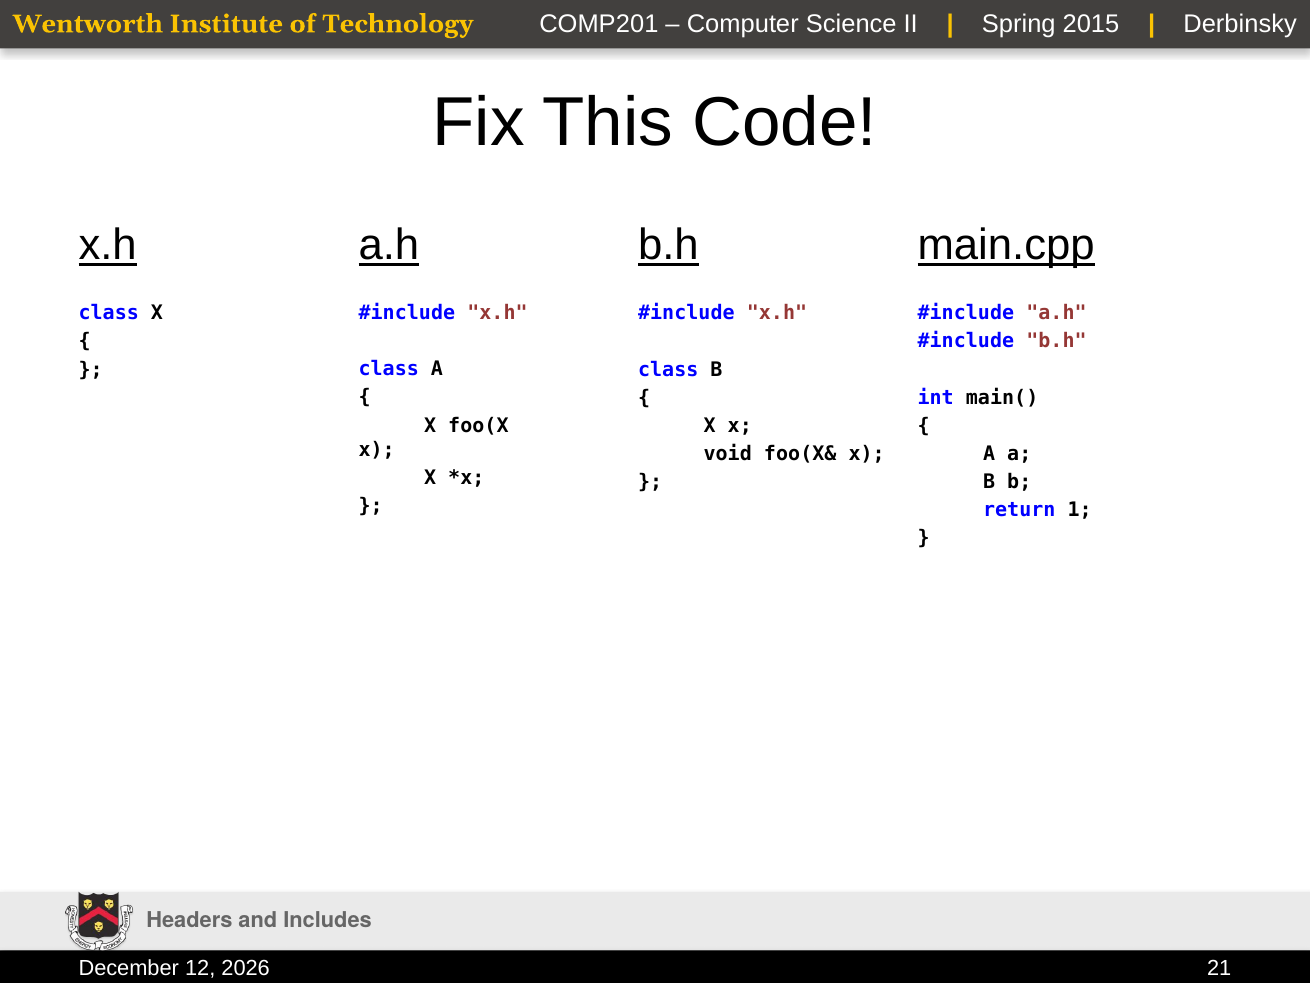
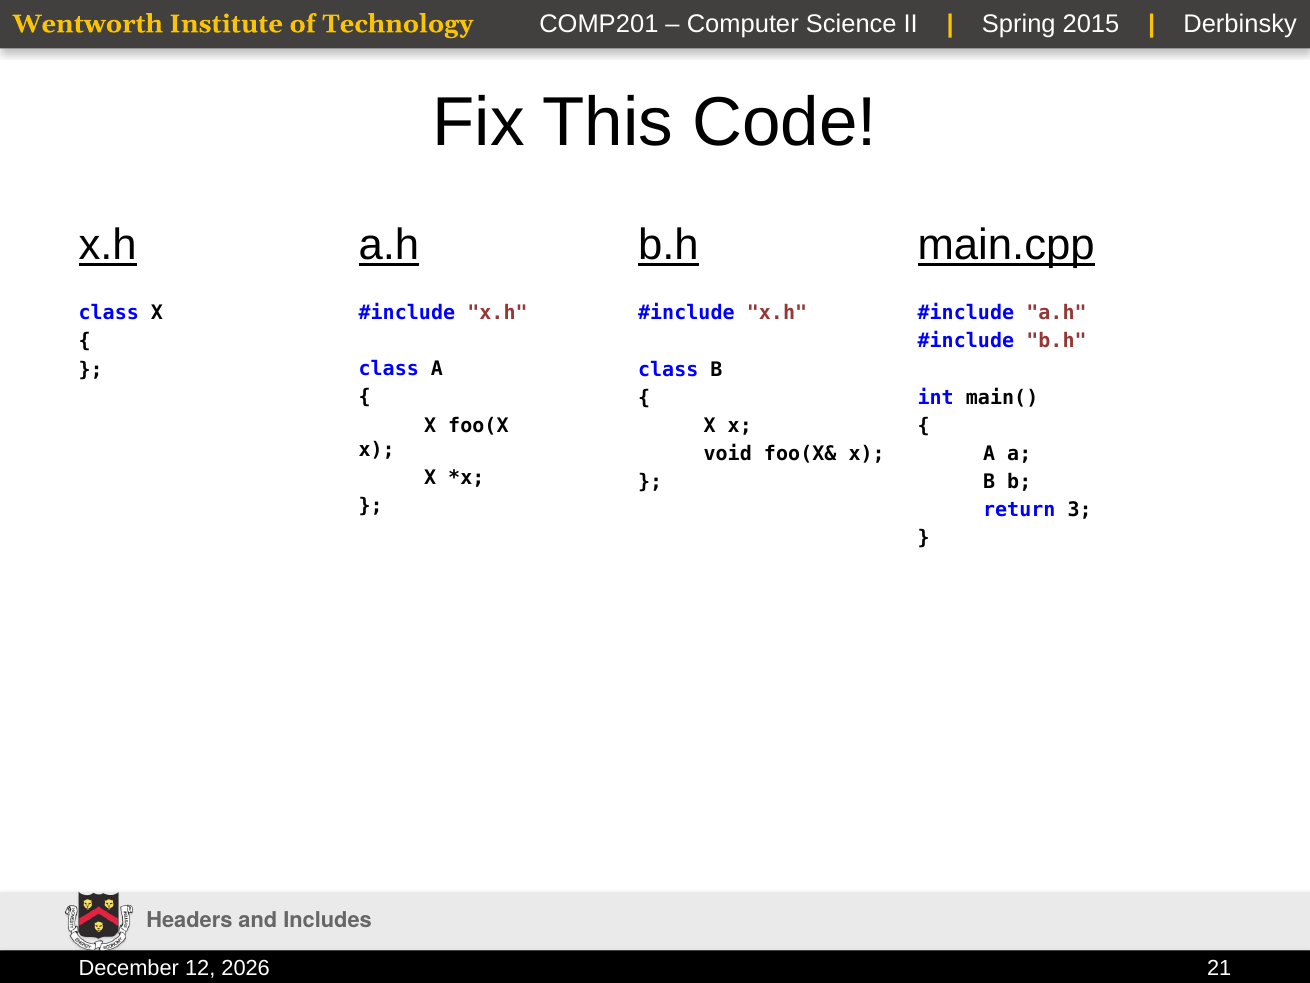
1: 1 -> 3 (1080, 510)
